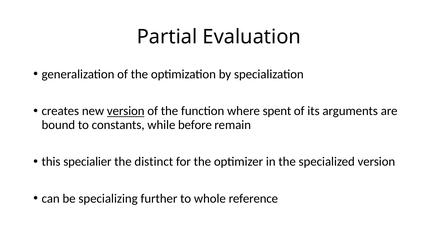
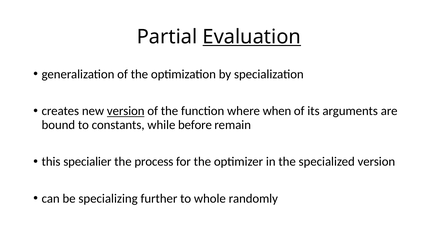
Evaluation underline: none -> present (252, 37)
spent: spent -> when (277, 111)
distinct: distinct -> process (154, 161)
reference: reference -> randomly (253, 198)
